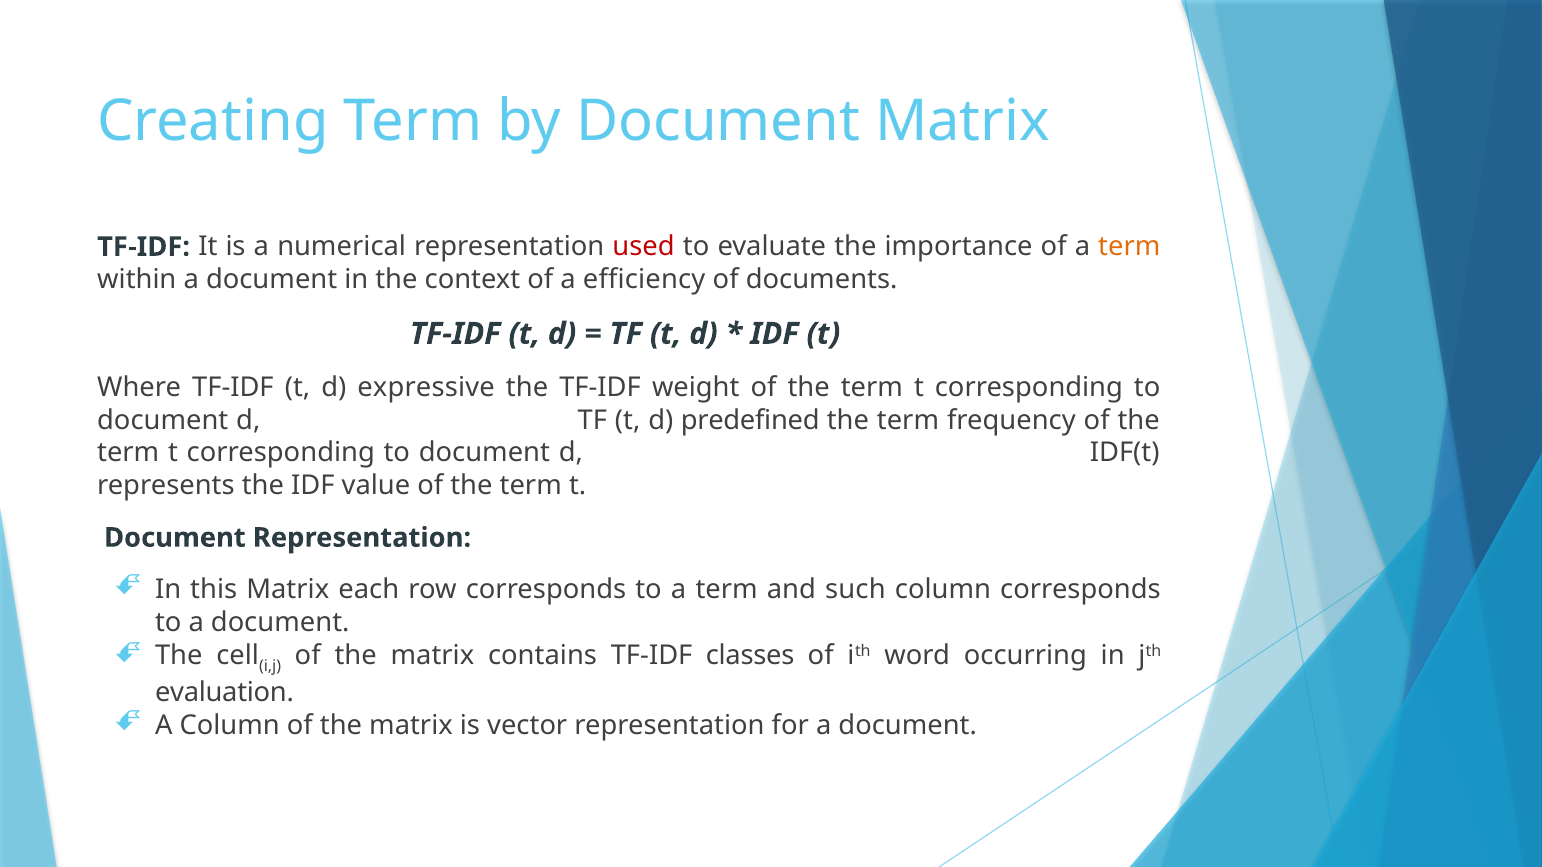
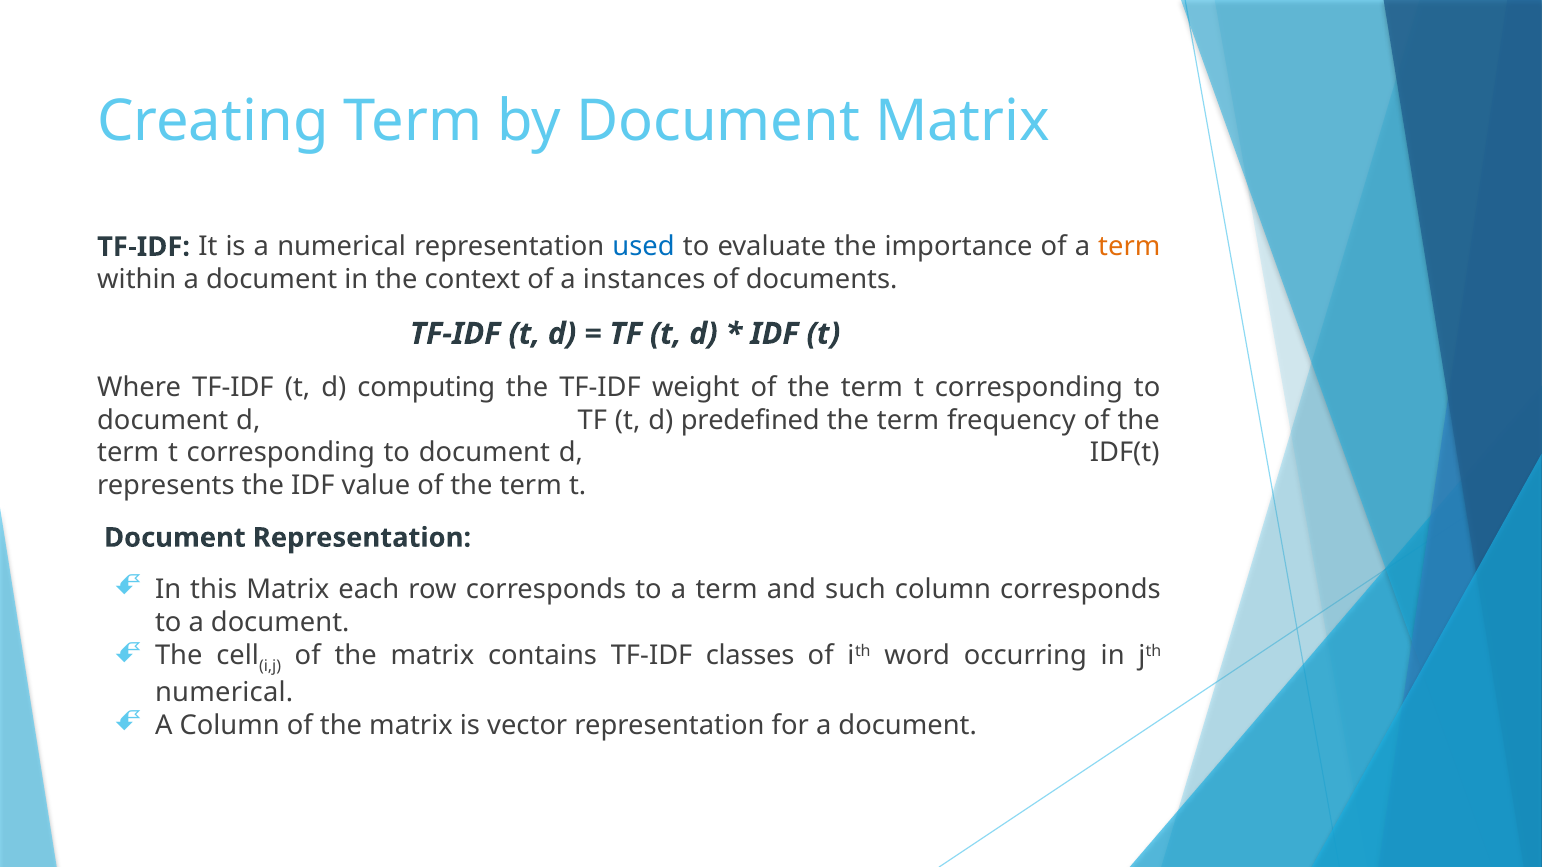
used colour: red -> blue (644, 247)
efficiency: efficiency -> instances (644, 280)
expressive: expressive -> computing (426, 388)
evaluation: evaluation -> numerical (224, 693)
